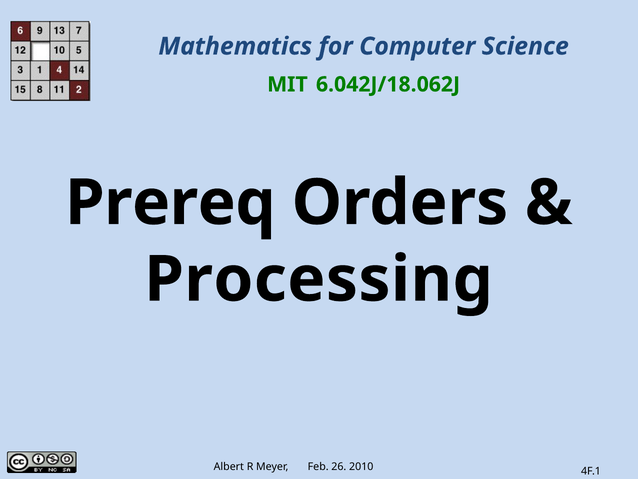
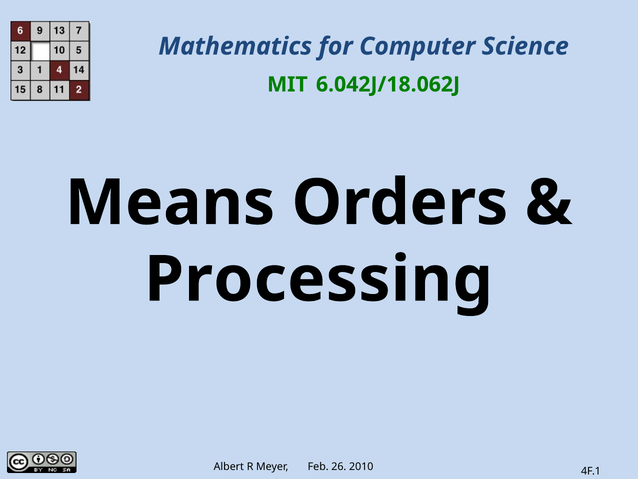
Prereq: Prereq -> Means (170, 203)
